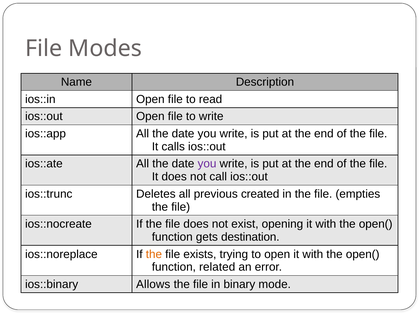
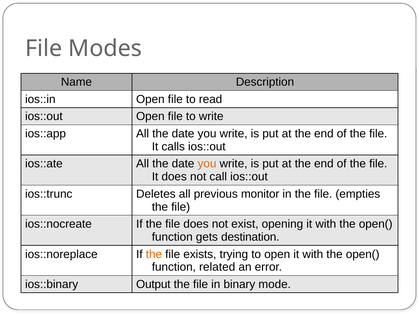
you colour: purple -> orange (207, 164)
created: created -> monitor (260, 194)
Allows: Allows -> Output (153, 285)
